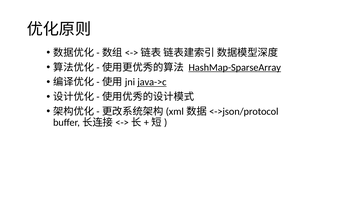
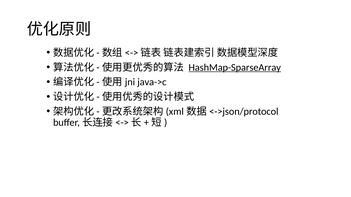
java->c underline: present -> none (152, 82)
